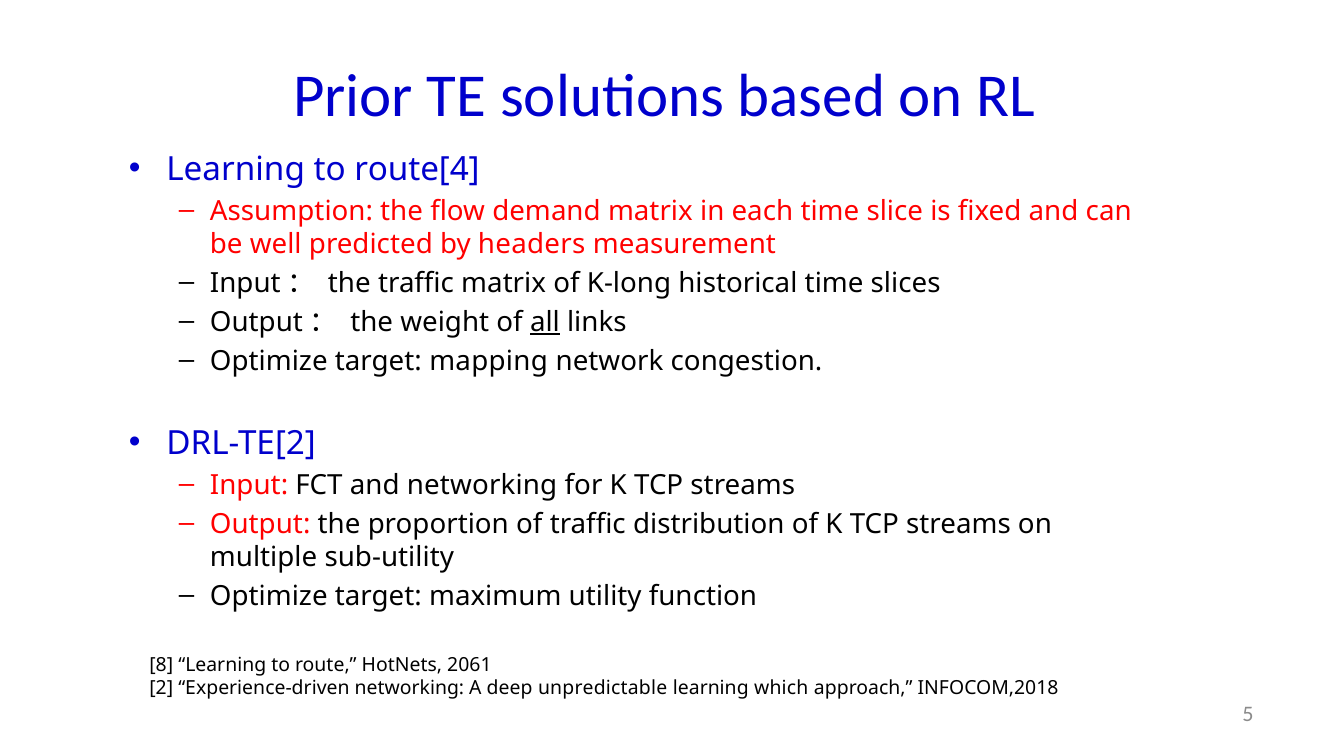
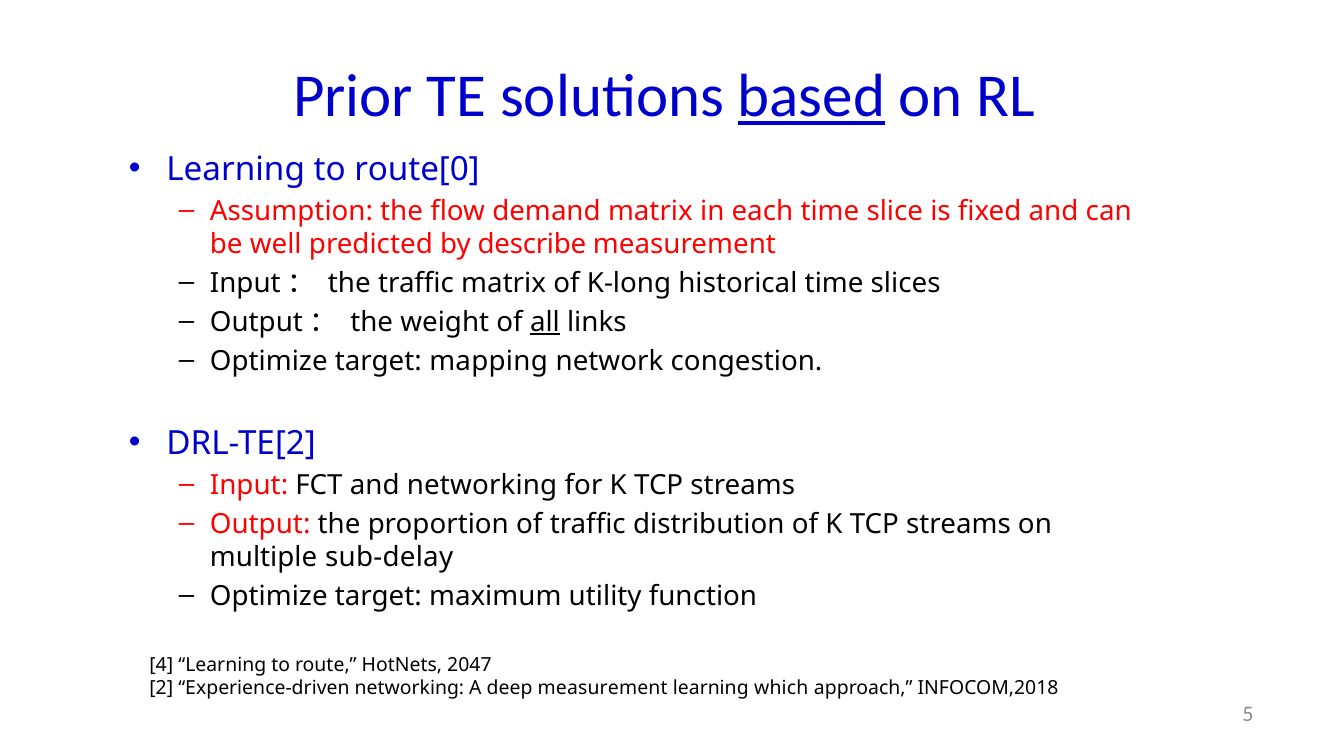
based underline: none -> present (811, 97)
route[4: route[4 -> route[0 (417, 169)
headers: headers -> describe (532, 245)
sub-utility: sub-utility -> sub-delay (389, 557)
8: 8 -> 4 (161, 665)
2061: 2061 -> 2047 (469, 665)
deep unpredictable: unpredictable -> measurement (603, 689)
